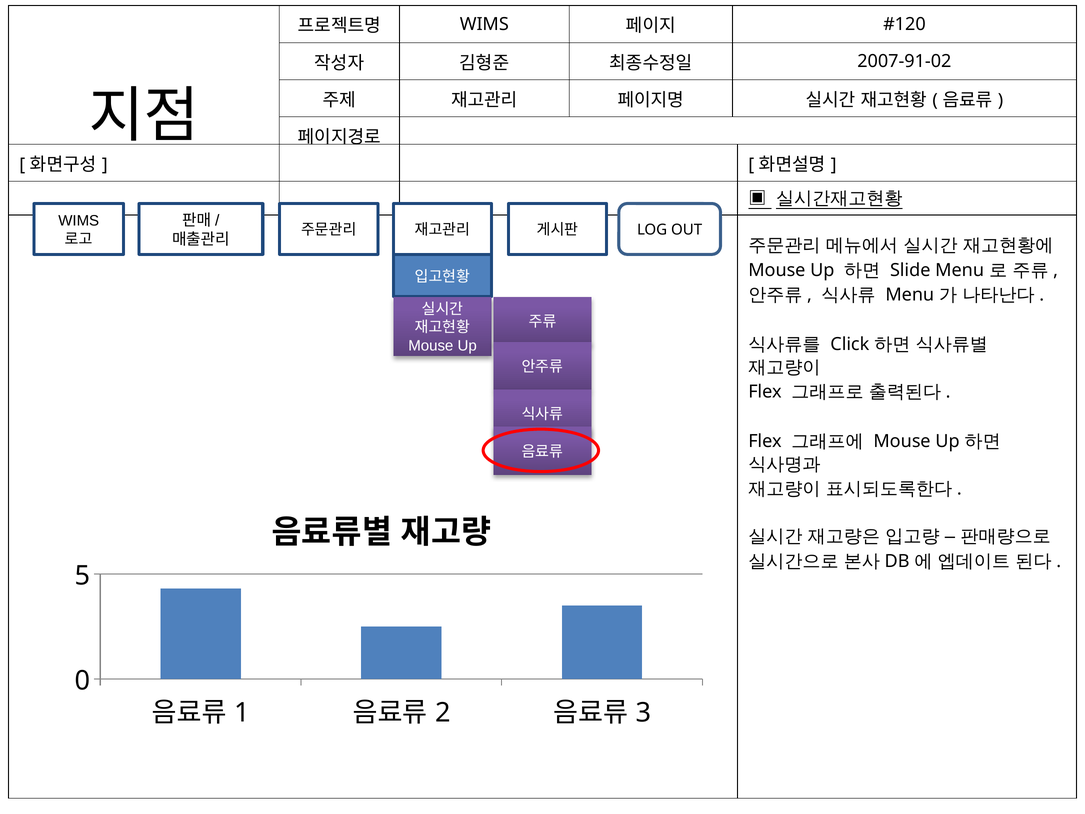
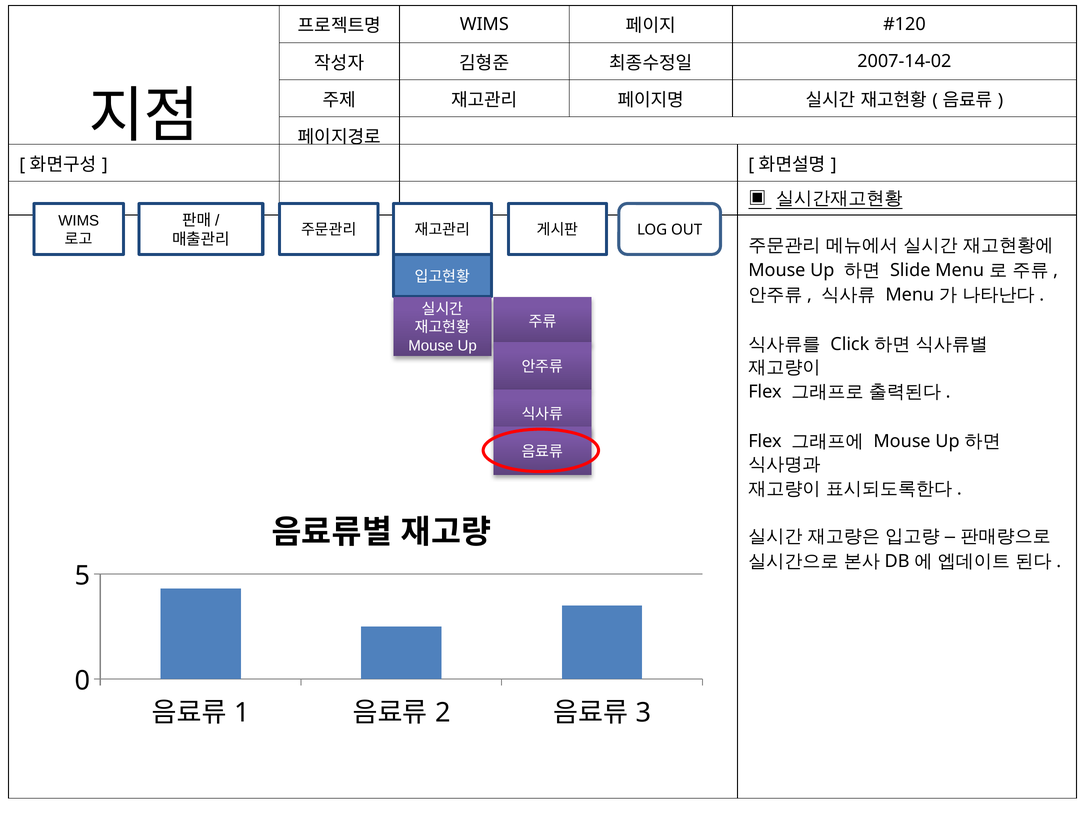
2007-91-02: 2007-91-02 -> 2007-14-02 (904, 61)
